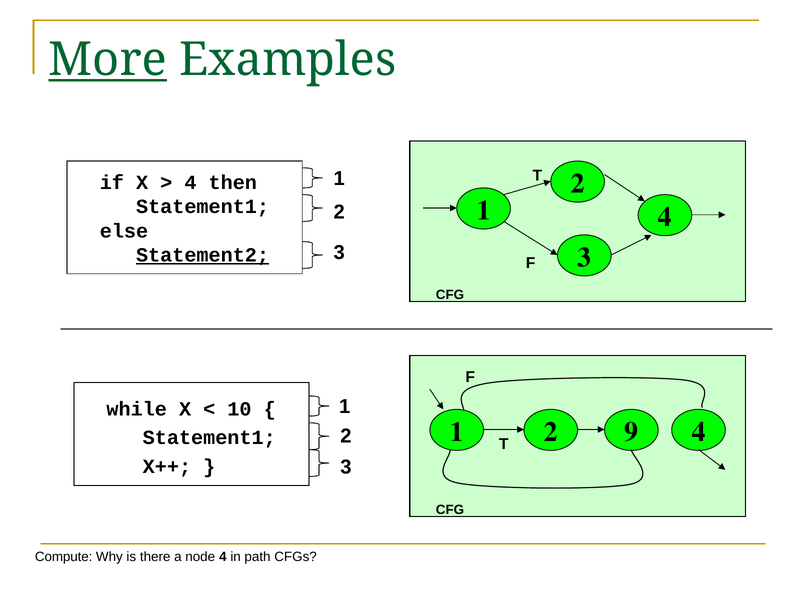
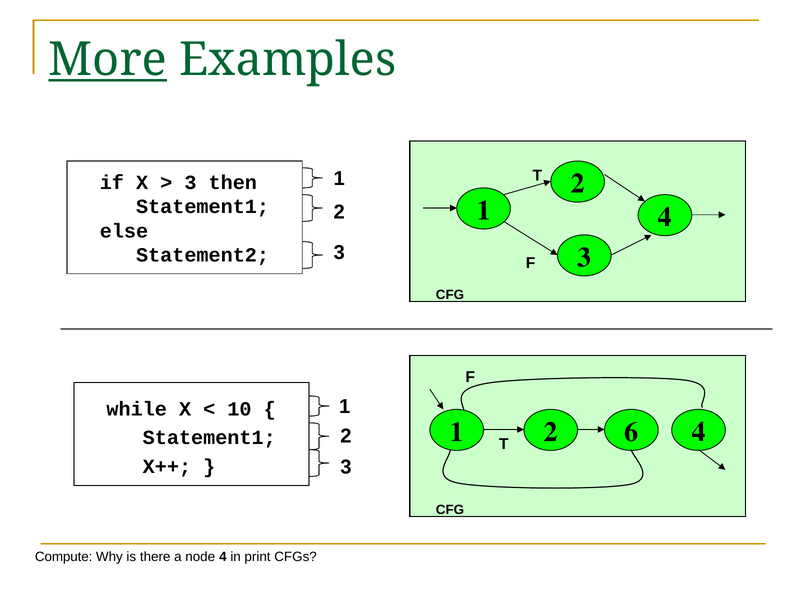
4: 4 -> 3 (190, 183)
Statement2 underline: present -> none (203, 255)
9: 9 -> 6 (631, 432)
path: path -> print (258, 557)
